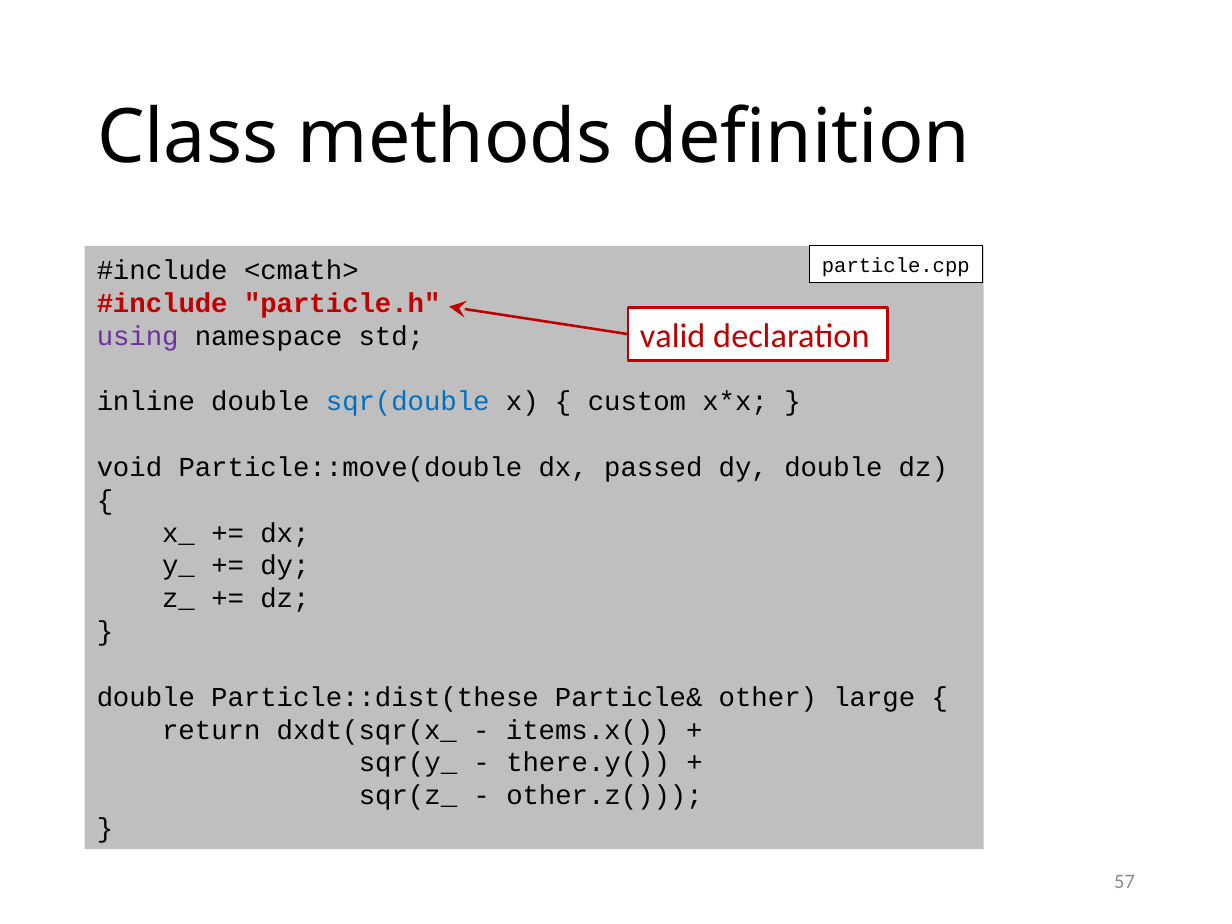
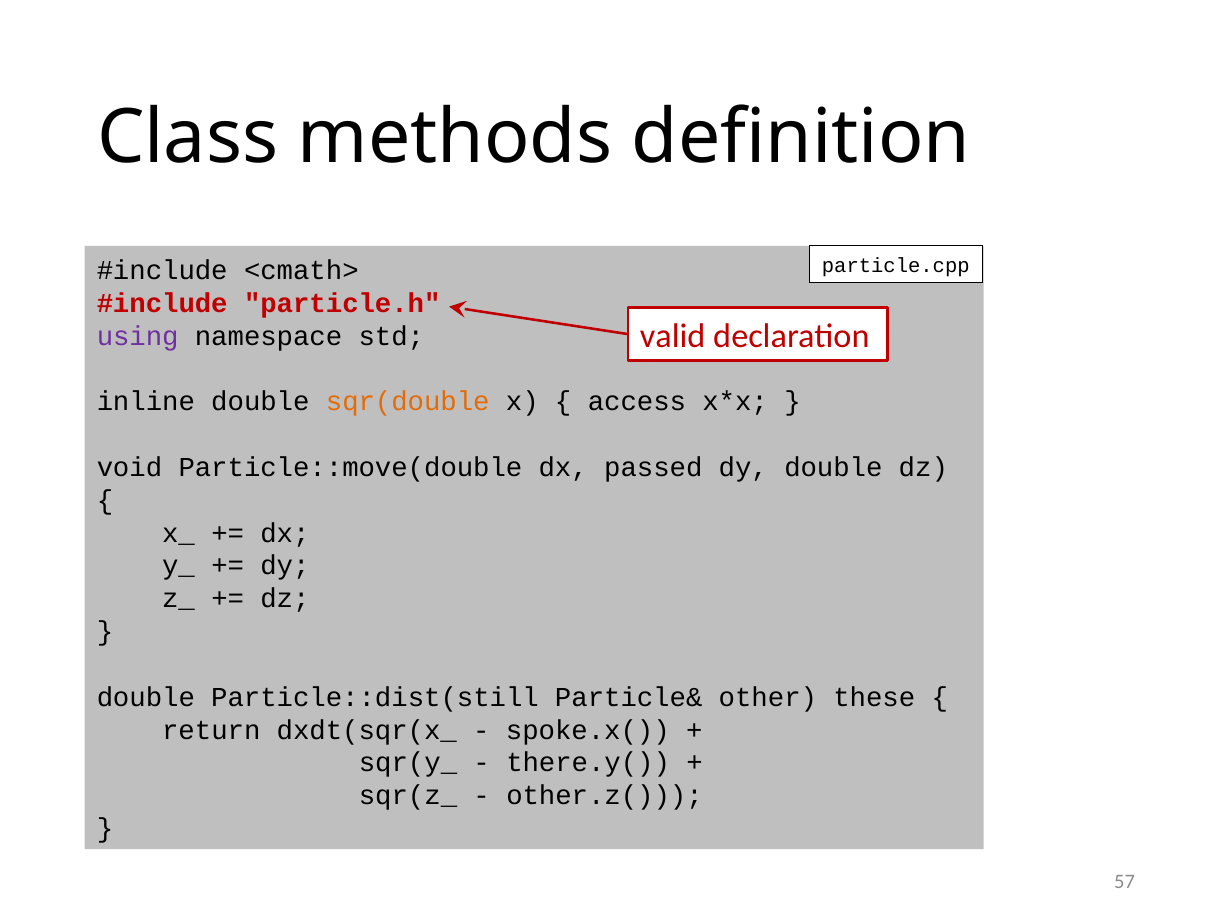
sqr(double colour: blue -> orange (408, 402)
custom: custom -> access (637, 402)
Particle::dist(these: Particle::dist(these -> Particle::dist(still (375, 697)
large: large -> these (874, 697)
items.x(: items.x( -> spoke.x( (588, 730)
